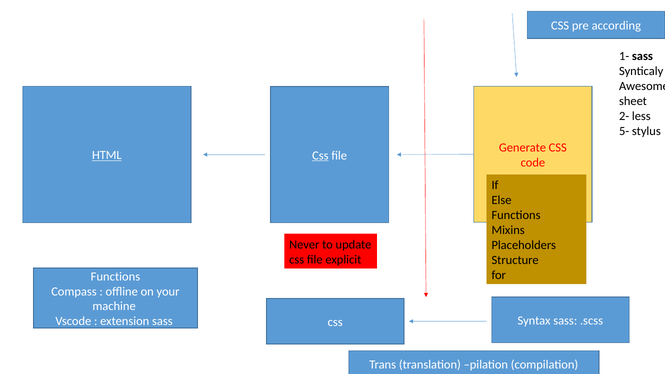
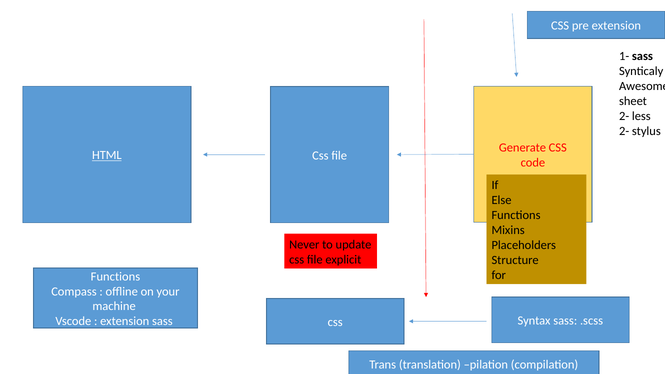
pre according: according -> extension (616, 26)
5-: 5- -> 2- (624, 131)
Css underline: present -> none (320, 155)
